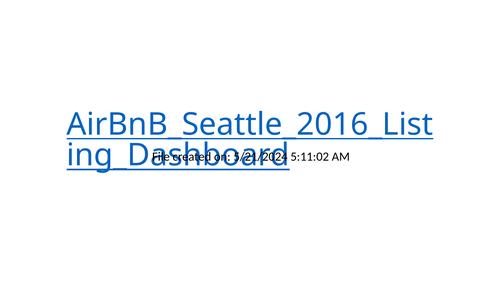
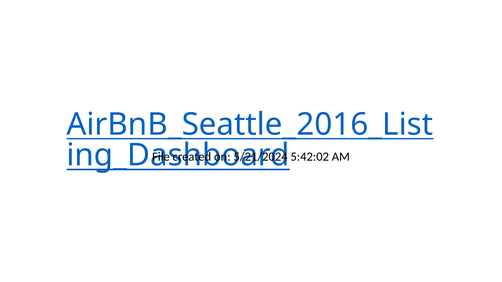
5:11:02: 5:11:02 -> 5:42:02 (310, 157)
